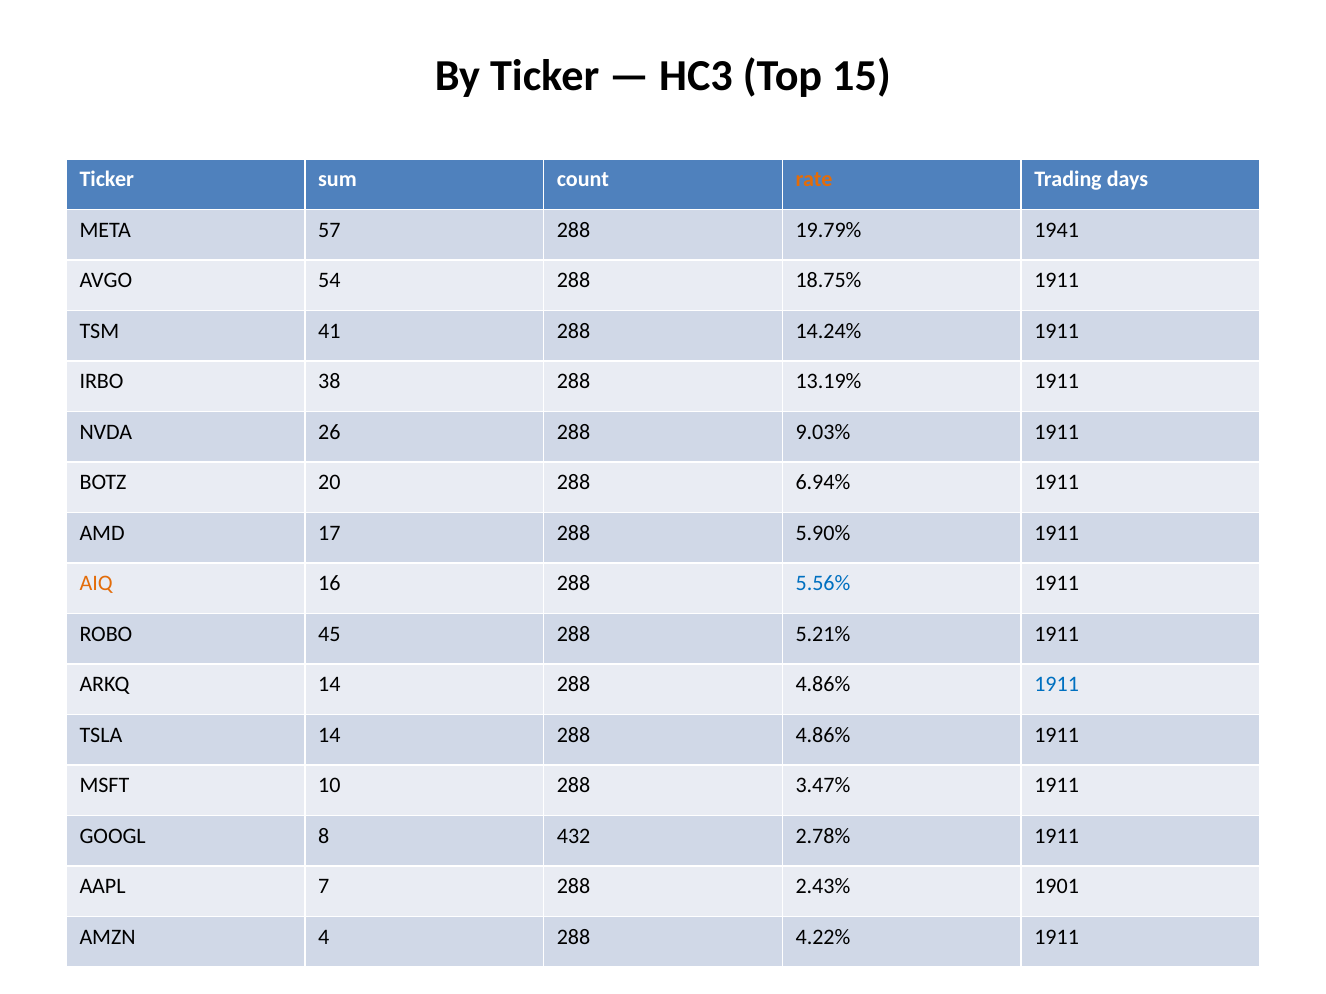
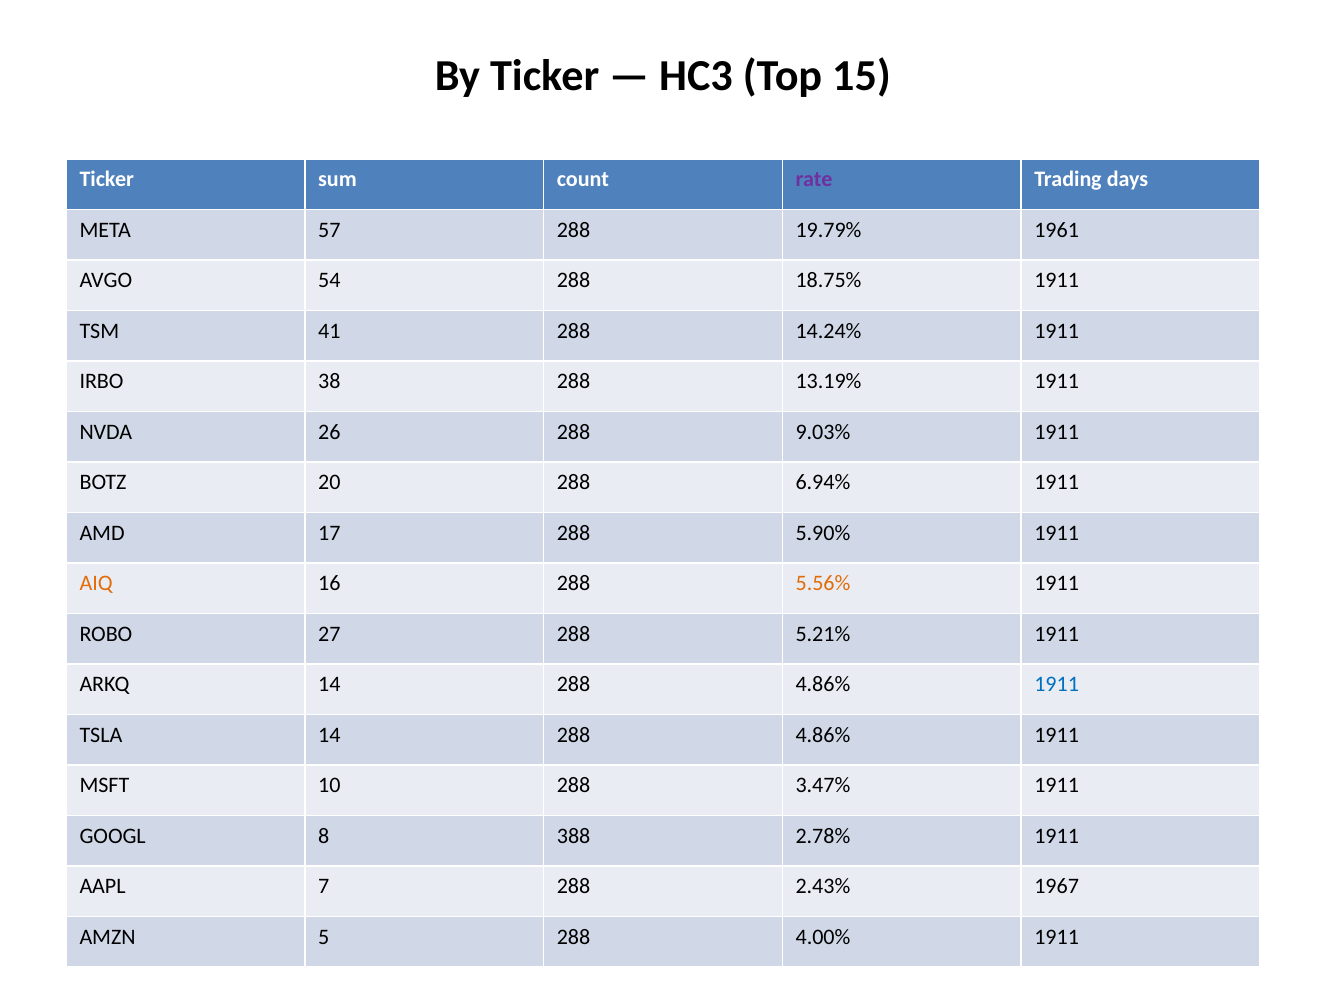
rate colour: orange -> purple (814, 179)
1941: 1941 -> 1961 (1057, 230)
5.56% colour: blue -> orange (823, 584)
45: 45 -> 27 (329, 634)
432: 432 -> 388 (574, 836)
1901: 1901 -> 1967 (1057, 887)
4: 4 -> 5 (324, 937)
4.22%: 4.22% -> 4.00% (823, 937)
